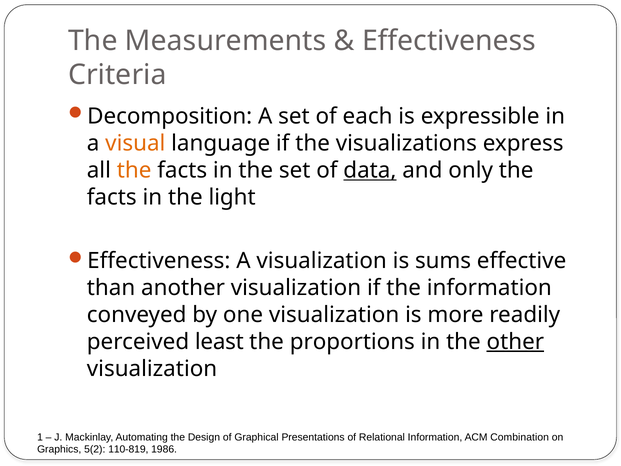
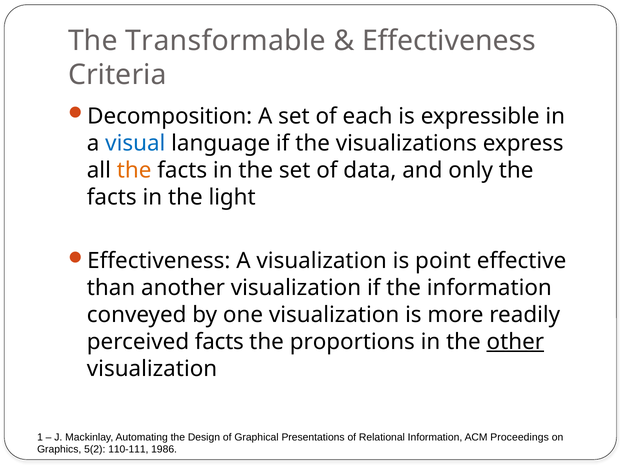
Measurements: Measurements -> Transformable (226, 41)
visual colour: orange -> blue (135, 143)
data underline: present -> none (370, 170)
sums: sums -> point (443, 261)
perceived least: least -> facts (219, 342)
Combination: Combination -> Proceedings (520, 437)
110-819: 110-819 -> 110-111 (128, 449)
